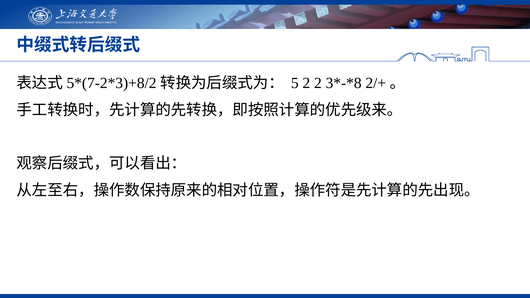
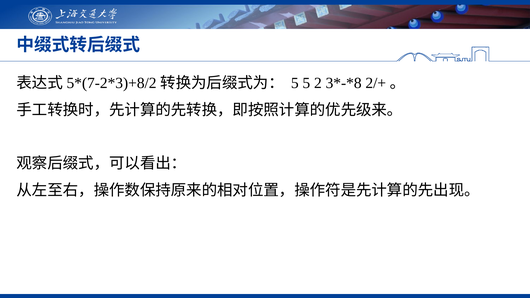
5 2: 2 -> 5 (306, 83)
